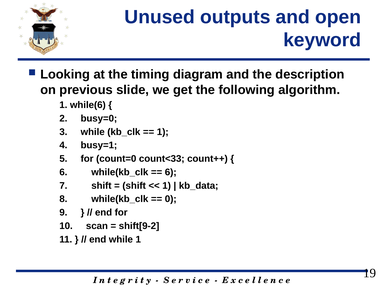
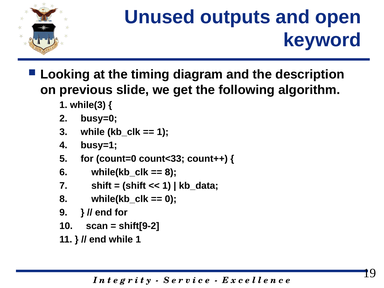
while(6: while(6 -> while(3 (88, 105)
6: 6 -> 8 (171, 172)
